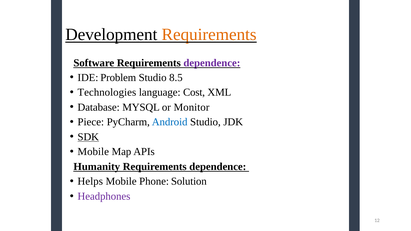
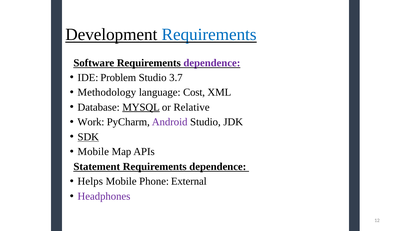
Requirements colour: orange -> blue (209, 35)
8.5: 8.5 -> 3.7 (176, 78)
Technologies: Technologies -> Methodology (107, 92)
MYSQL underline: none -> present (141, 107)
Monitor: Monitor -> Relative (192, 107)
Piece: Piece -> Work (91, 122)
Android colour: blue -> purple (170, 122)
Humanity: Humanity -> Statement (97, 167)
Solution: Solution -> External (189, 182)
